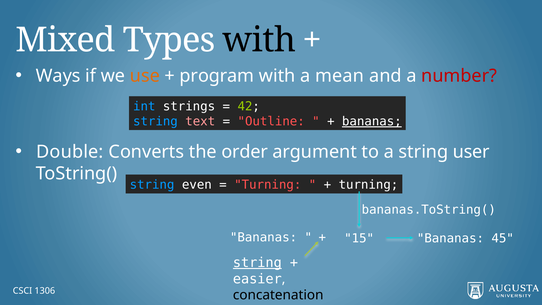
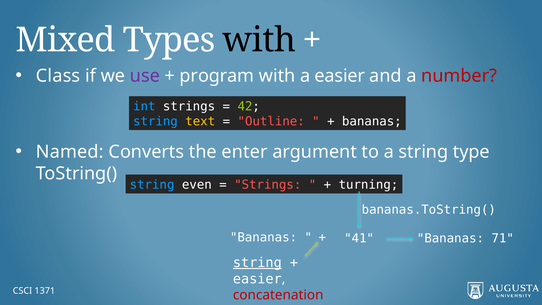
Ways: Ways -> Class (58, 76)
use colour: orange -> purple (145, 76)
a mean: mean -> easier (340, 76)
text colour: pink -> yellow (200, 121)
bananas underline: present -> none (372, 121)
Double: Double -> Named (70, 152)
order: order -> enter (245, 152)
user: user -> type (471, 152)
Turning: Turning -> Strings (268, 185)
15: 15 -> 41 (359, 239)
45: 45 -> 71 (503, 239)
1306: 1306 -> 1371 (45, 291)
concatenation colour: black -> red (278, 295)
